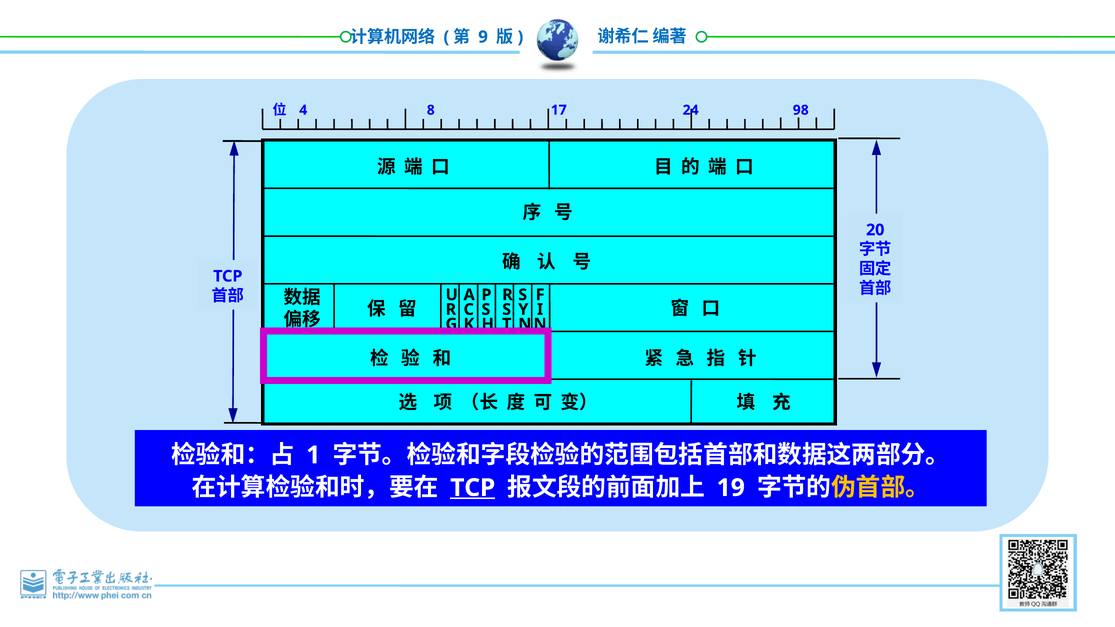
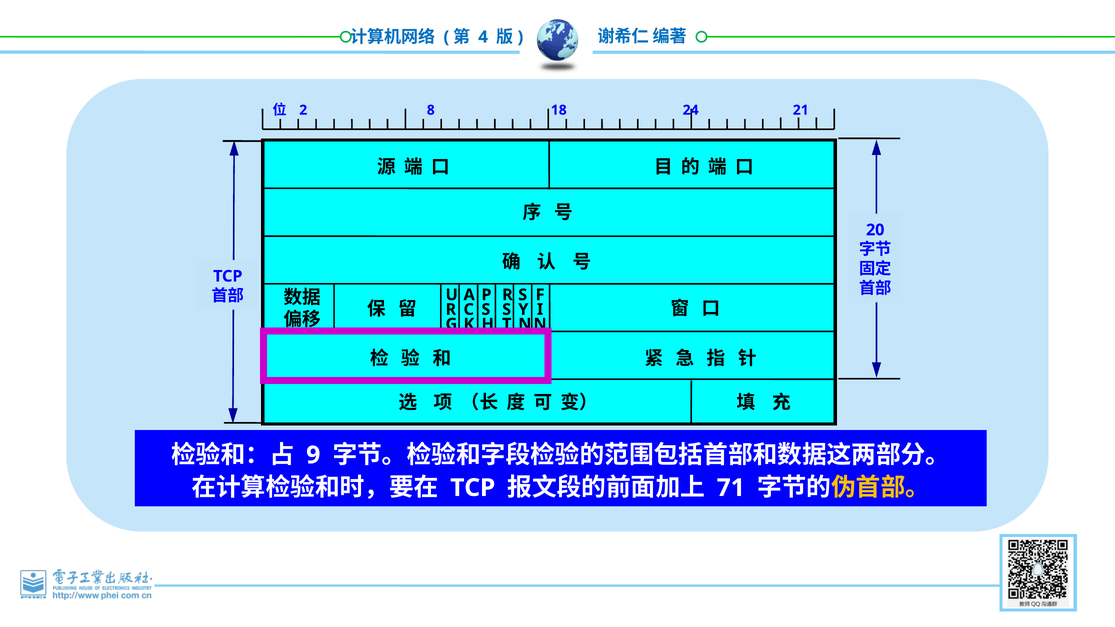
9: 9 -> 4 (483, 37)
4: 4 -> 2 (303, 110)
17: 17 -> 18 (559, 110)
98: 98 -> 21 (801, 110)
1: 1 -> 9 (313, 455)
TCP underline: present -> none (473, 488)
19: 19 -> 71 (731, 488)
